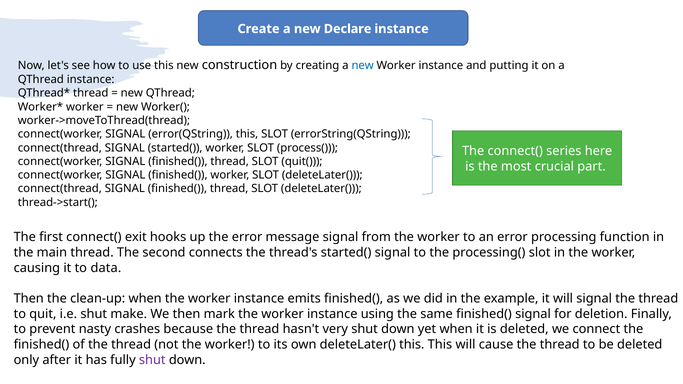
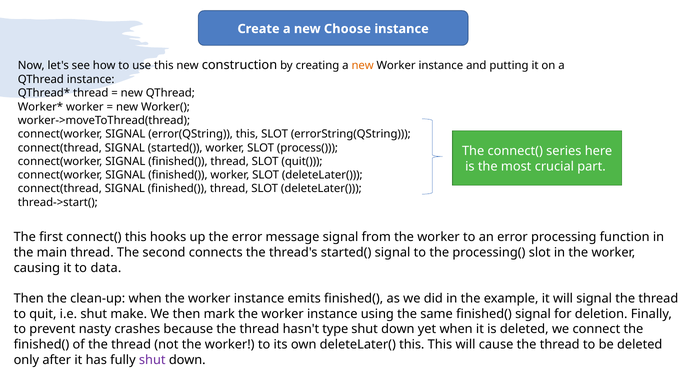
Declare: Declare -> Choose (347, 29)
new colour: blue -> orange (363, 66)
connect( exit: exit -> this (136, 237)
very: very -> type (335, 329)
